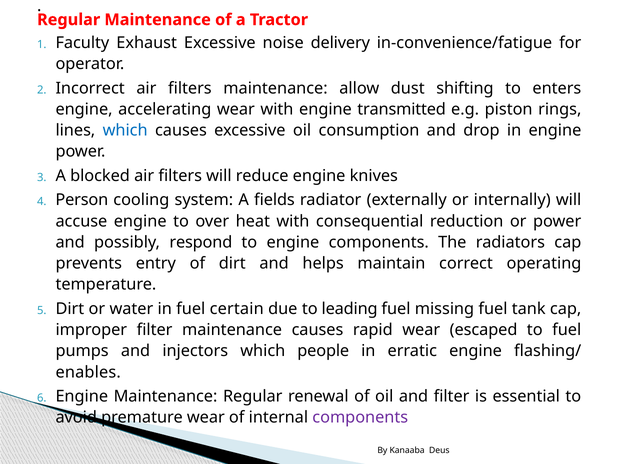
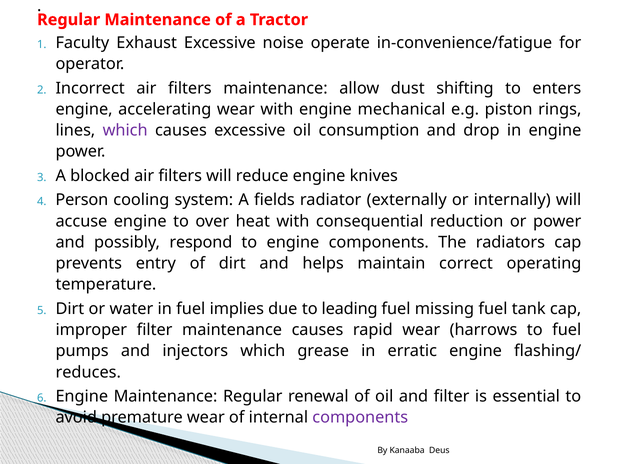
delivery: delivery -> operate (340, 43)
transmitted: transmitted -> mechanical (401, 109)
which colour: blue -> purple (125, 131)
certain: certain -> implies (237, 309)
escaped: escaped -> harrows (484, 330)
people: people -> grease (323, 351)
enables: enables -> reduces (88, 372)
